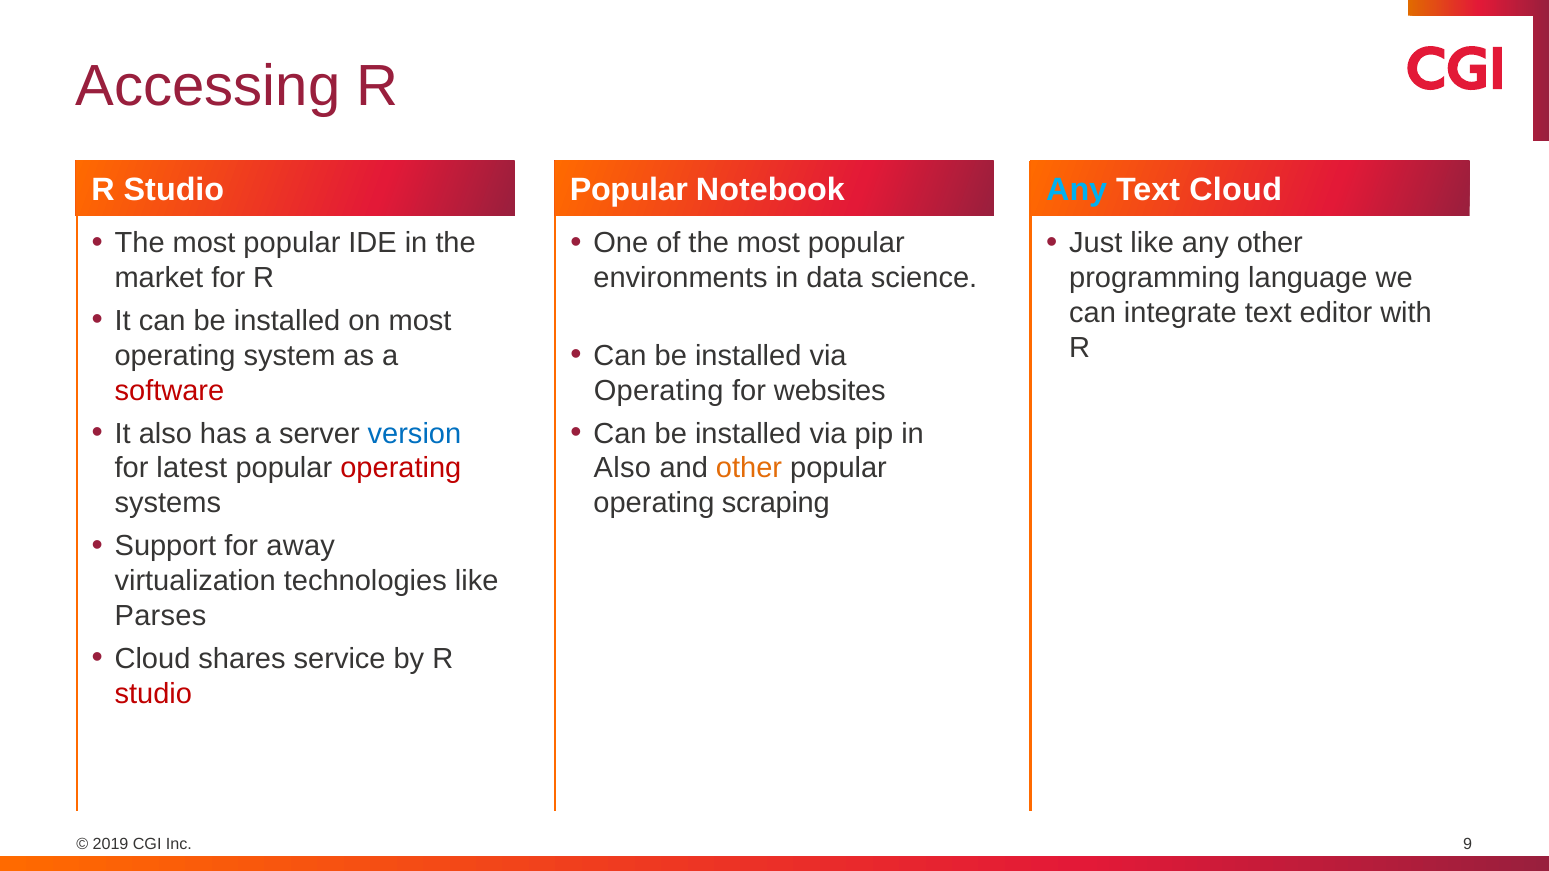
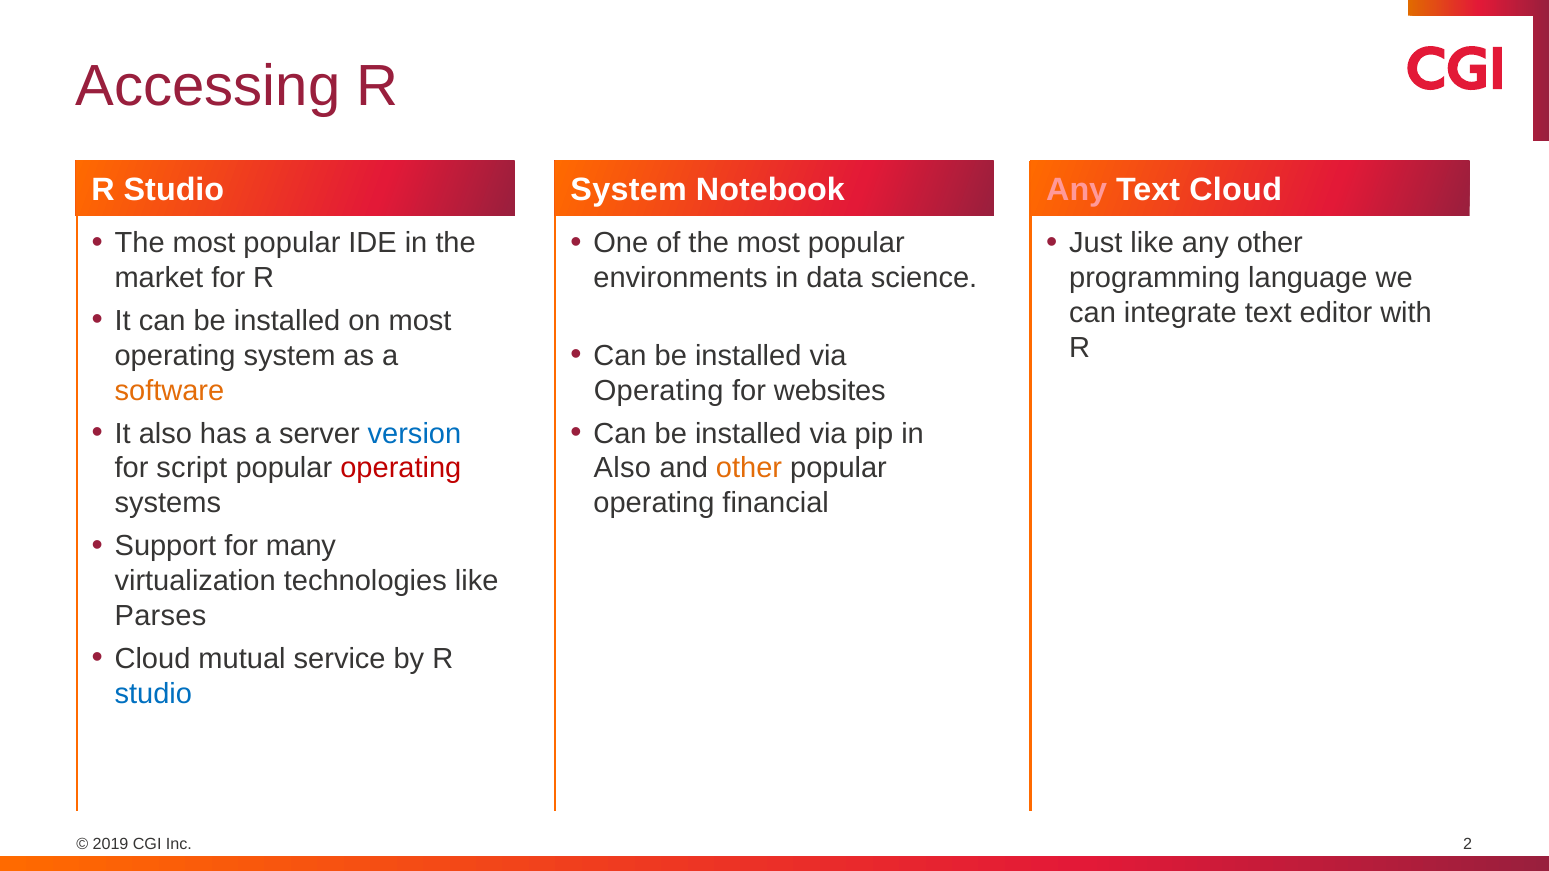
Studio Popular: Popular -> System (629, 190)
Any colour: light blue -> pink (1077, 190)
software colour: red -> orange (169, 391)
latest: latest -> script (192, 469)
scraping: scraping -> financial (776, 503)
away: away -> many (301, 546)
shares: shares -> mutual (242, 659)
studio colour: red -> blue (153, 694)
9: 9 -> 2 (1468, 845)
